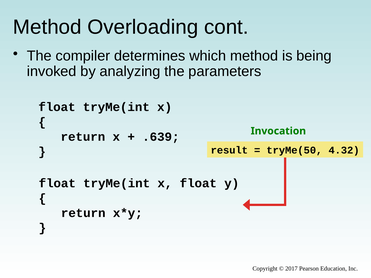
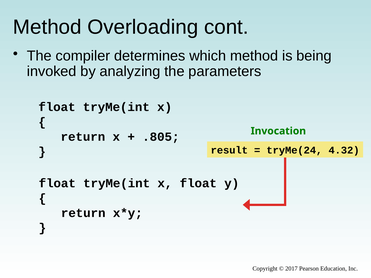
.639: .639 -> .805 (161, 137)
tryMe(50: tryMe(50 -> tryMe(24 (294, 150)
